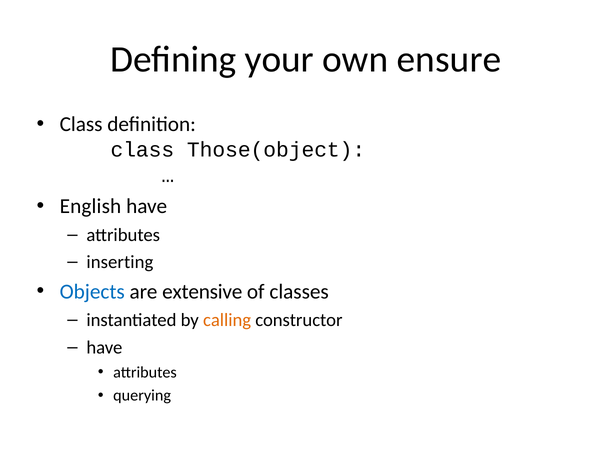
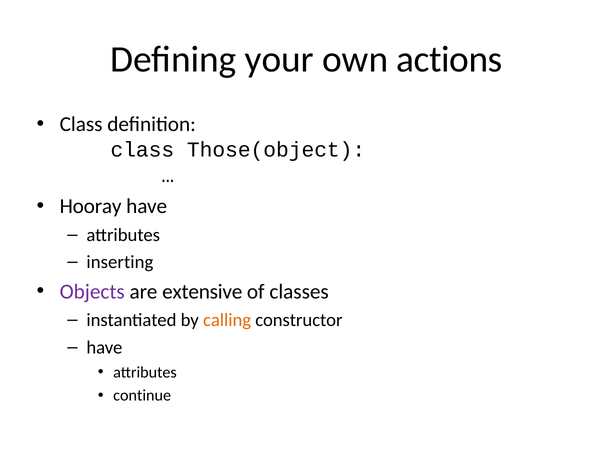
ensure: ensure -> actions (449, 59)
English: English -> Hooray (91, 206)
Objects colour: blue -> purple (92, 292)
querying: querying -> continue (142, 396)
